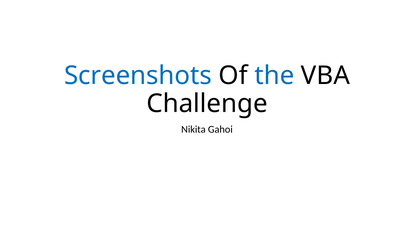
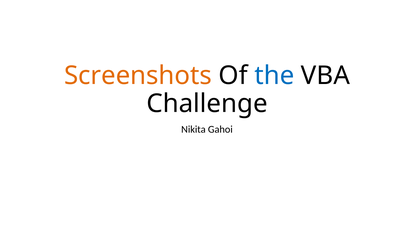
Screenshots colour: blue -> orange (138, 76)
